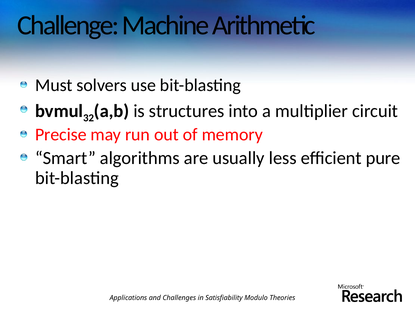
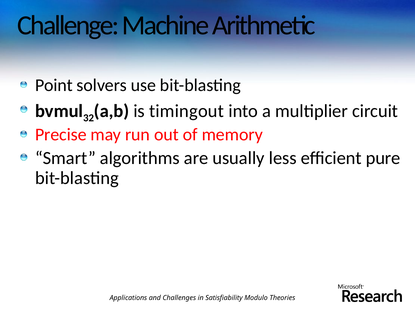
Must: Must -> Point (54, 85)
structures: structures -> timingout (187, 111)
